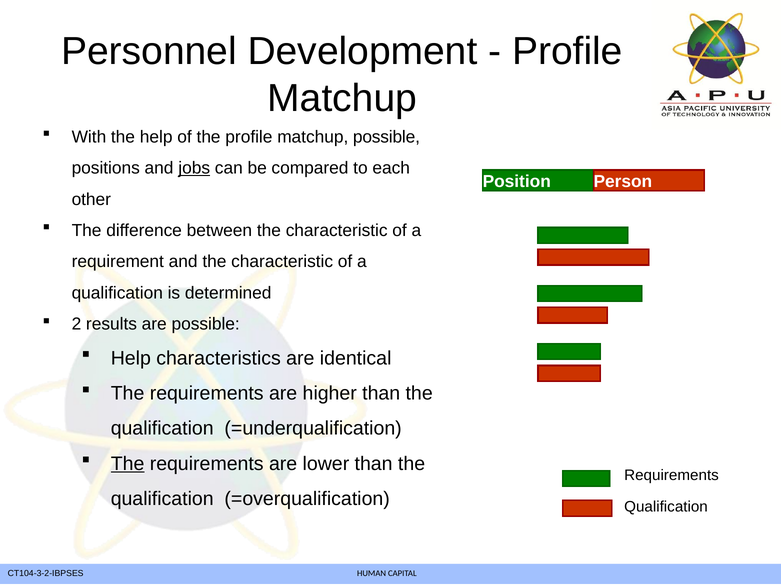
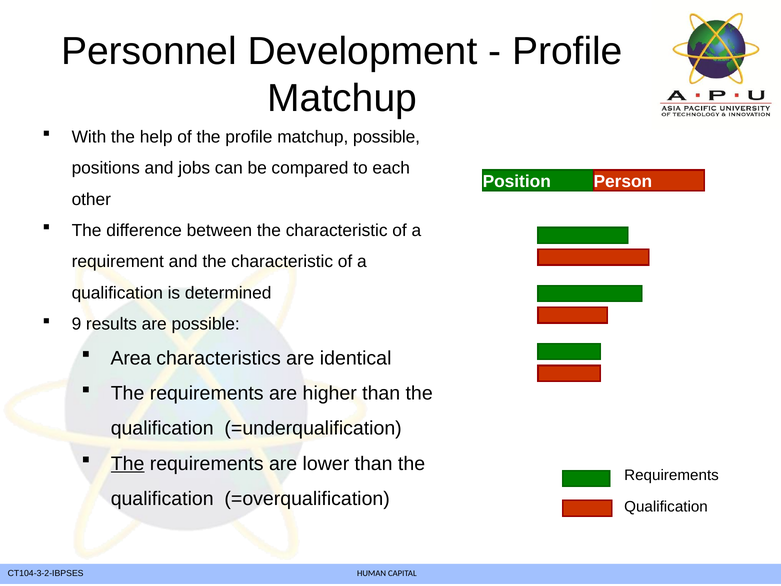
jobs underline: present -> none (194, 168)
2: 2 -> 9 (77, 324)
Help: Help -> Area (131, 358)
